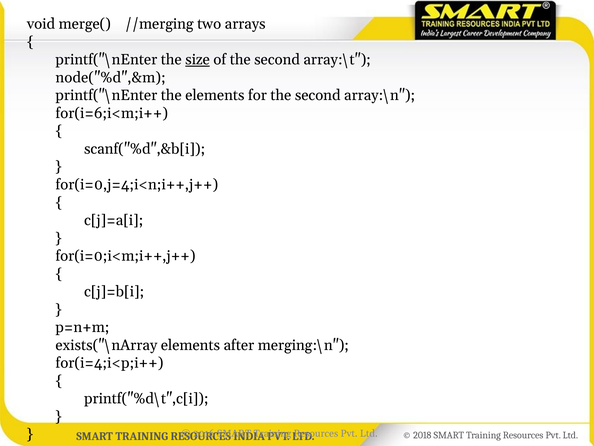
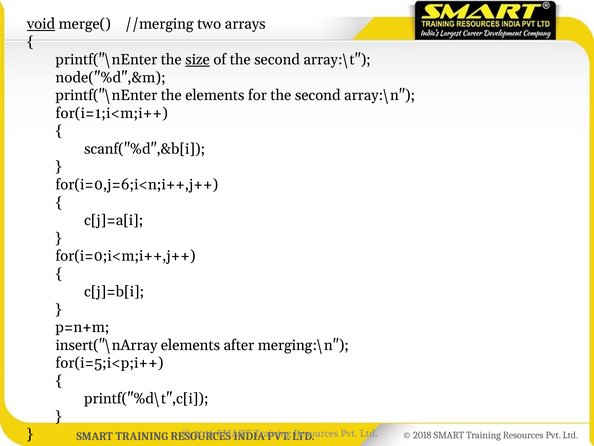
void underline: none -> present (41, 24)
for(i=6;i<m;i++: for(i=6;i<m;i++ -> for(i=1;i<m;i++ (112, 113)
for(i=0,j=4;i<n;i++,j++: for(i=0,j=4;i<n;i++,j++ -> for(i=0,j=6;i<n;i++,j++ (137, 184)
exists("\nArray: exists("\nArray -> insert("\nArray (106, 345)
for(i=4;i<p;i++: for(i=4;i<p;i++ -> for(i=5;i<p;i++ (109, 363)
